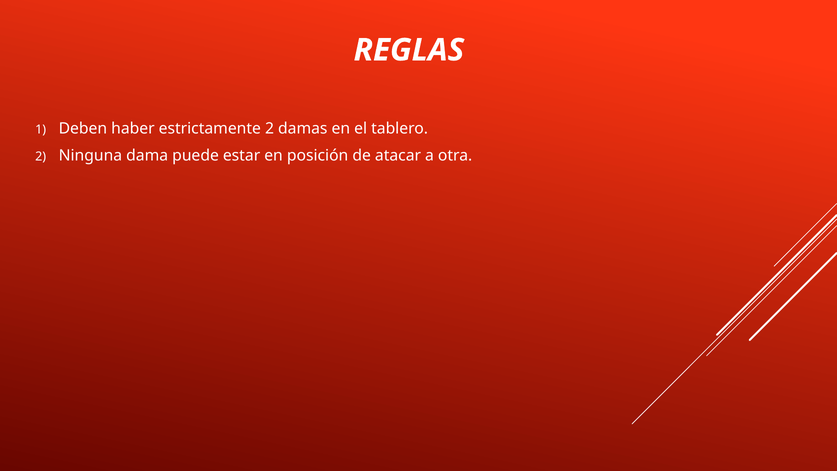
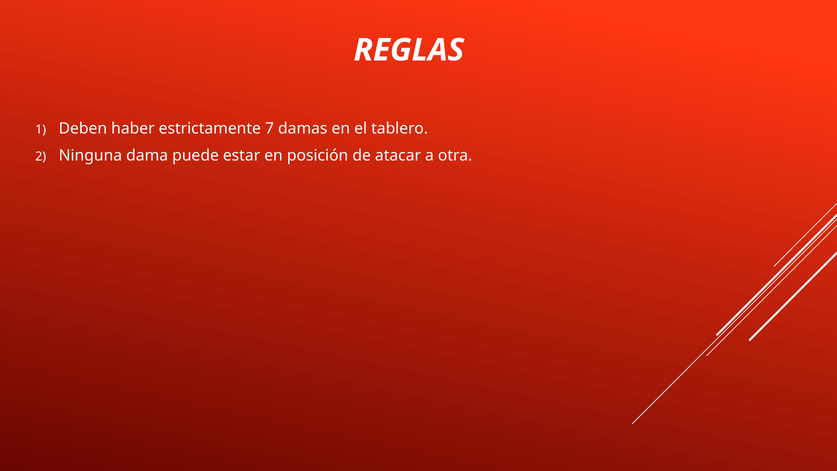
estrictamente 2: 2 -> 7 (270, 128)
